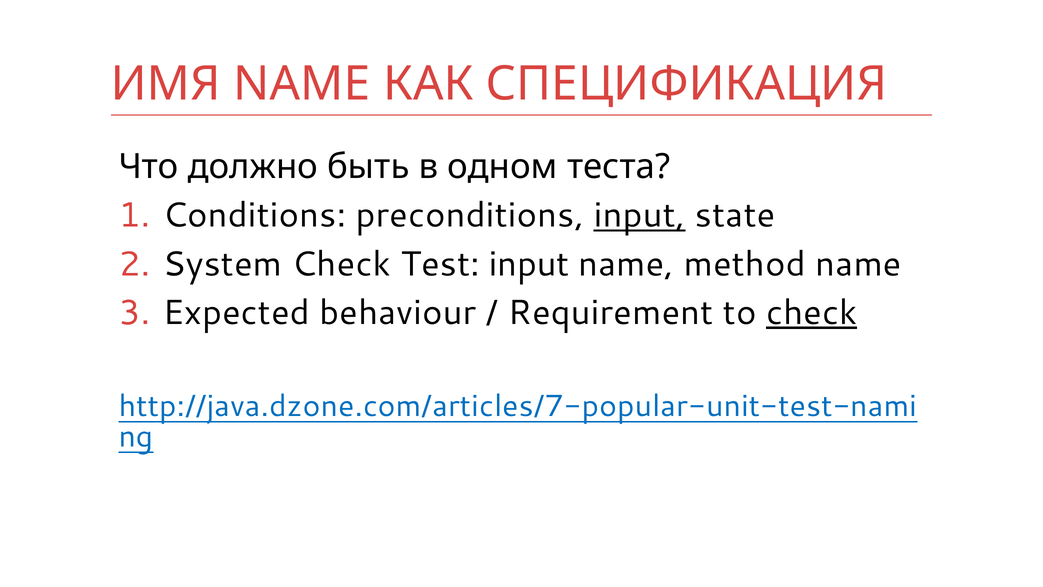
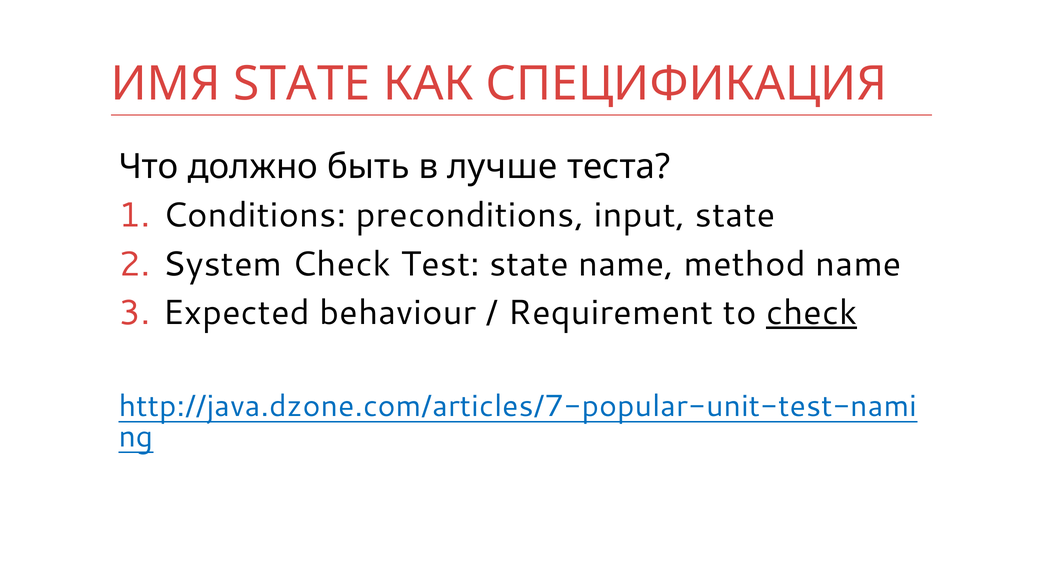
ИМЯ NAME: NAME -> STATE (302, 84)
одном: одном -> лучше (502, 167)
input underline: present -> none (640, 215)
Test input: input -> state (529, 264)
